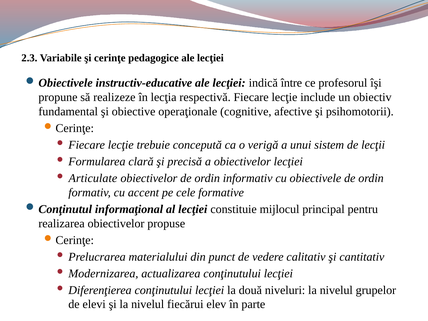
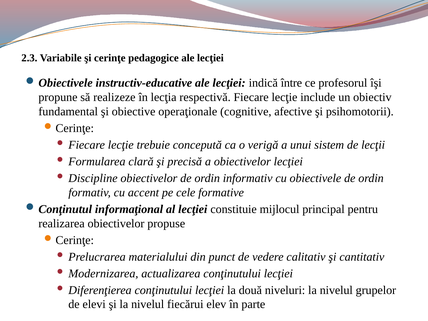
Articulate: Articulate -> Discipline (93, 178)
